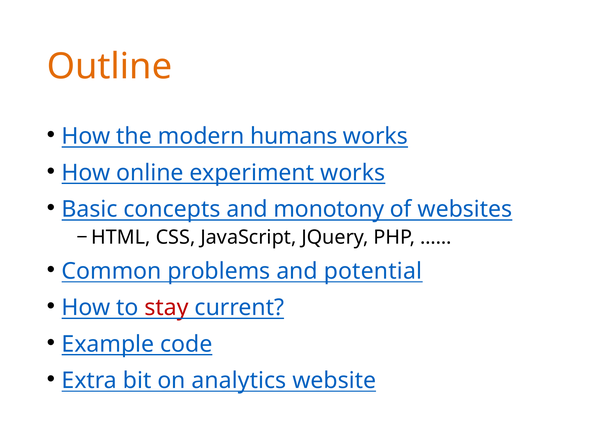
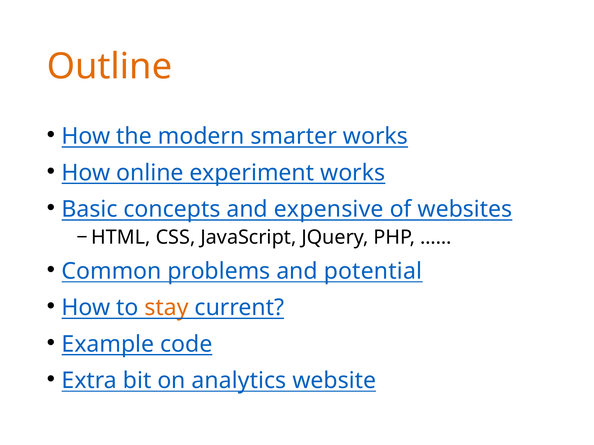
humans: humans -> smarter (294, 137)
monotony: monotony -> expensive (329, 210)
stay colour: red -> orange (167, 308)
